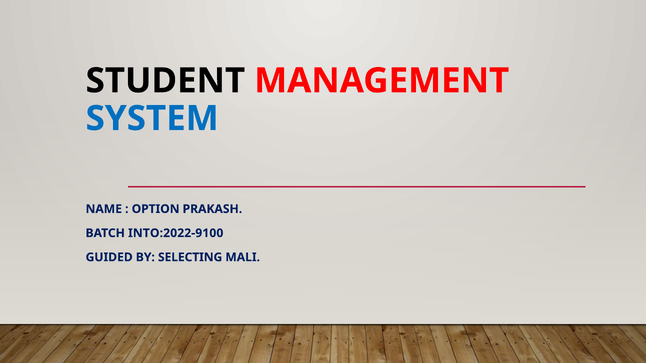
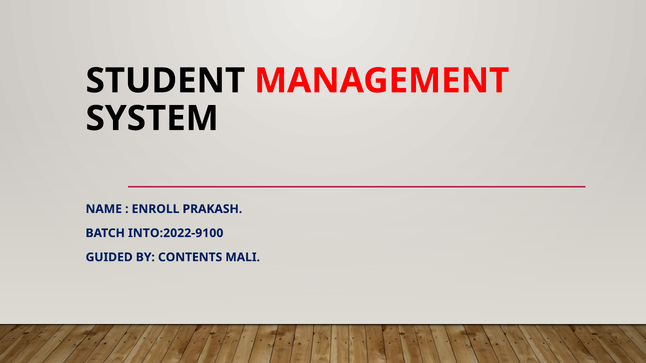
SYSTEM colour: blue -> black (152, 119)
OPTION: OPTION -> ENROLL (156, 209)
SELECTING: SELECTING -> CONTENTS (190, 258)
